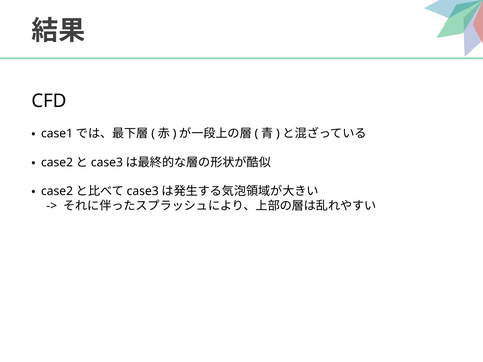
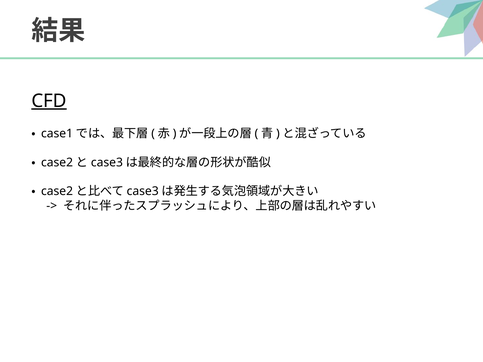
CFD underline: none -> present (49, 101)
